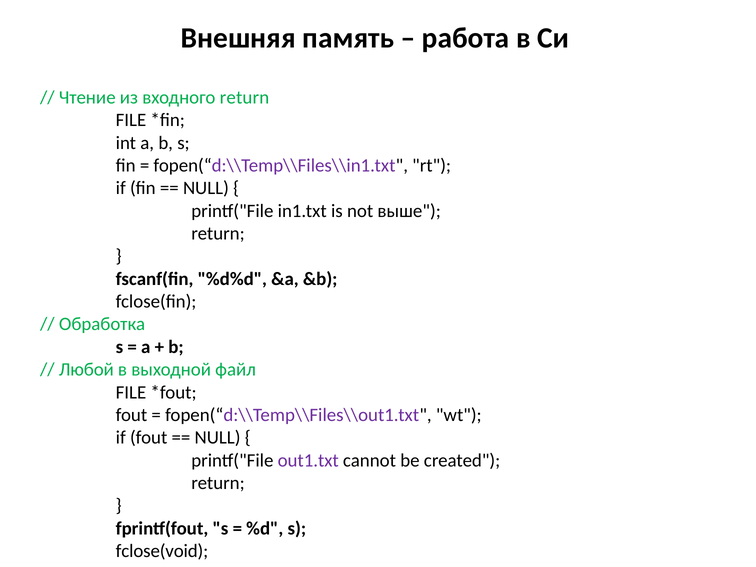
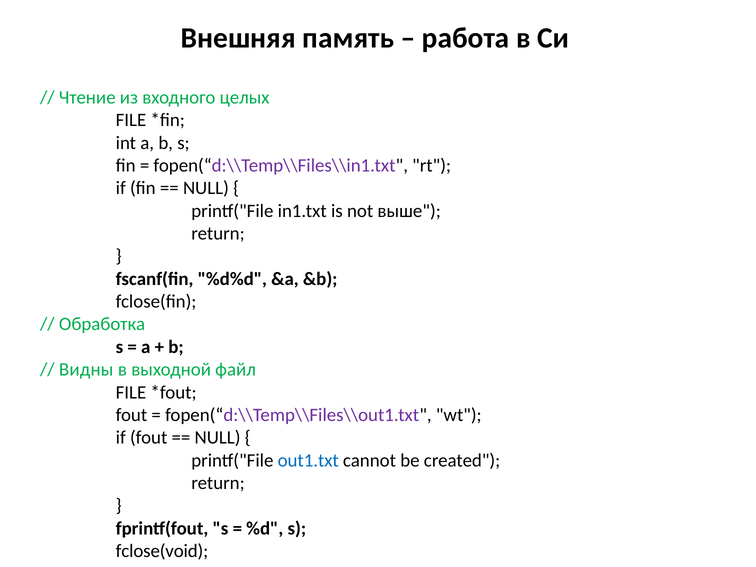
входного return: return -> целых (245, 97)
Любой: Любой -> Видны (86, 370)
out1.txt colour: purple -> blue (308, 460)
